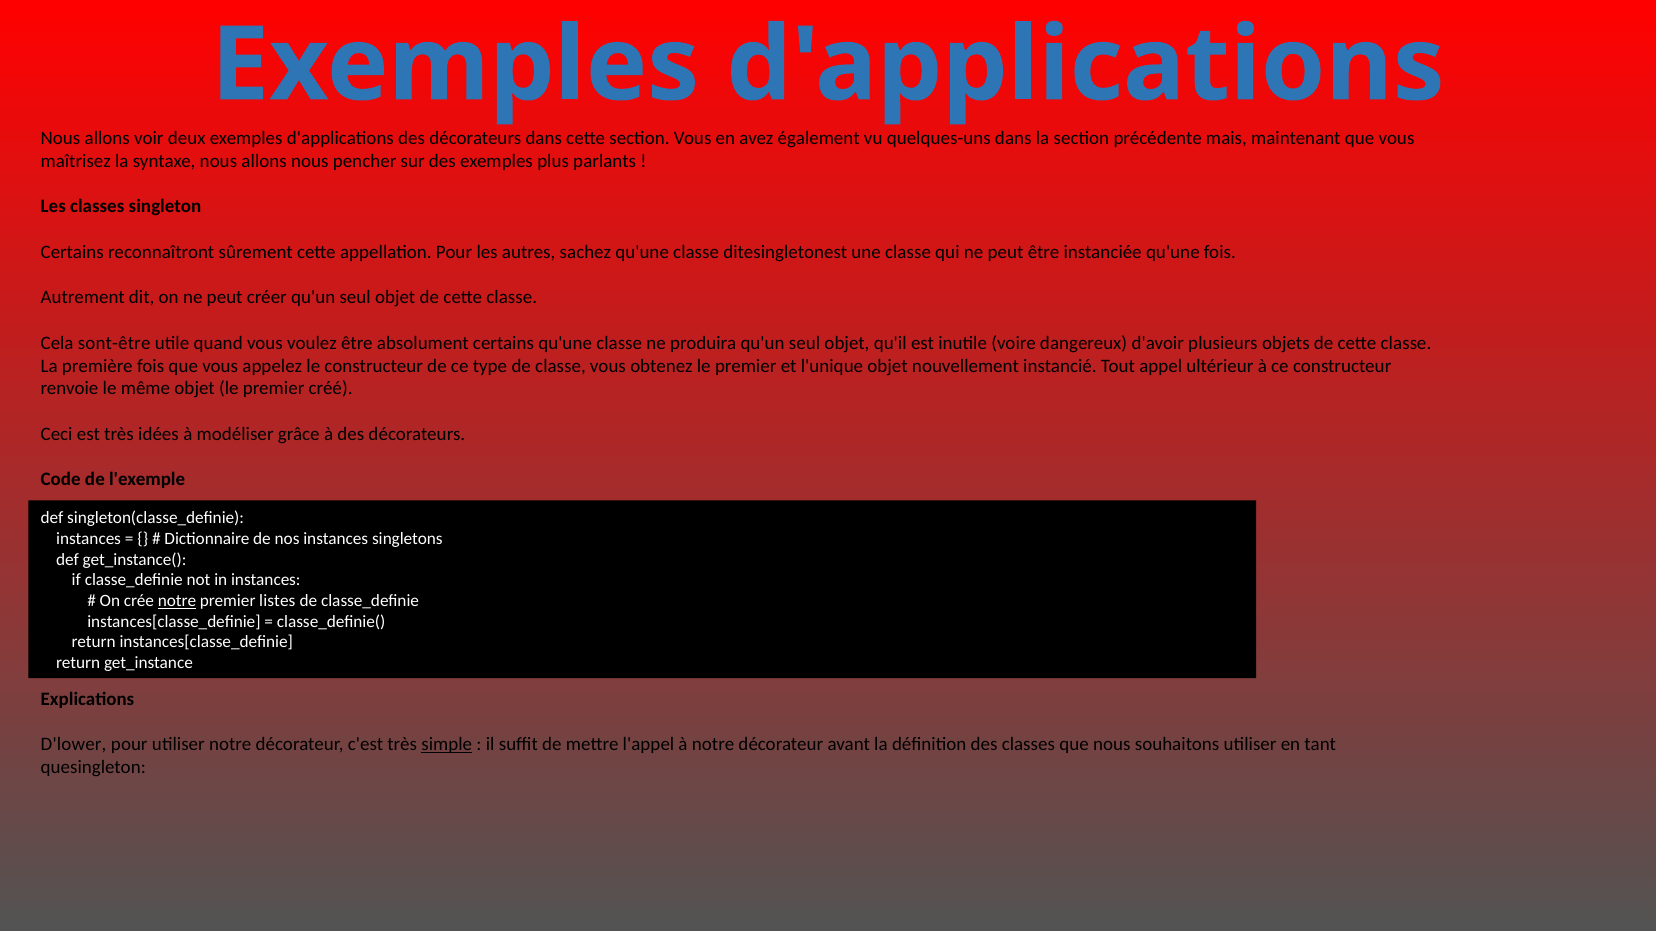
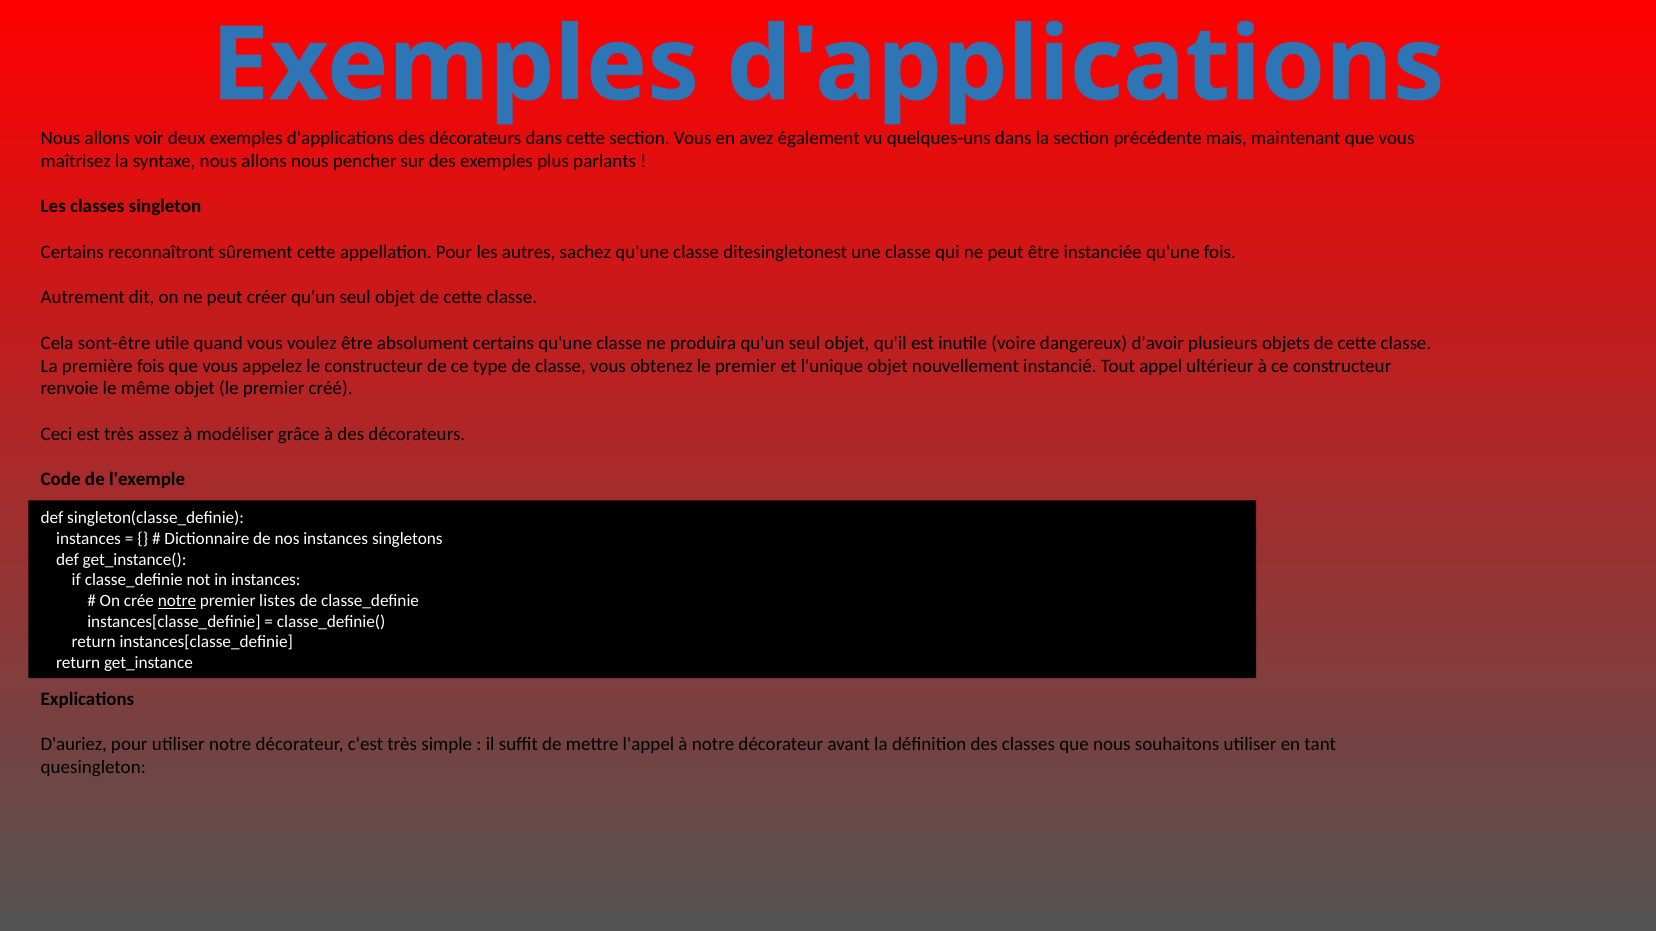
idées: idées -> assez (159, 434)
D'lower: D'lower -> D'auriez (74, 745)
simple underline: present -> none (447, 745)
